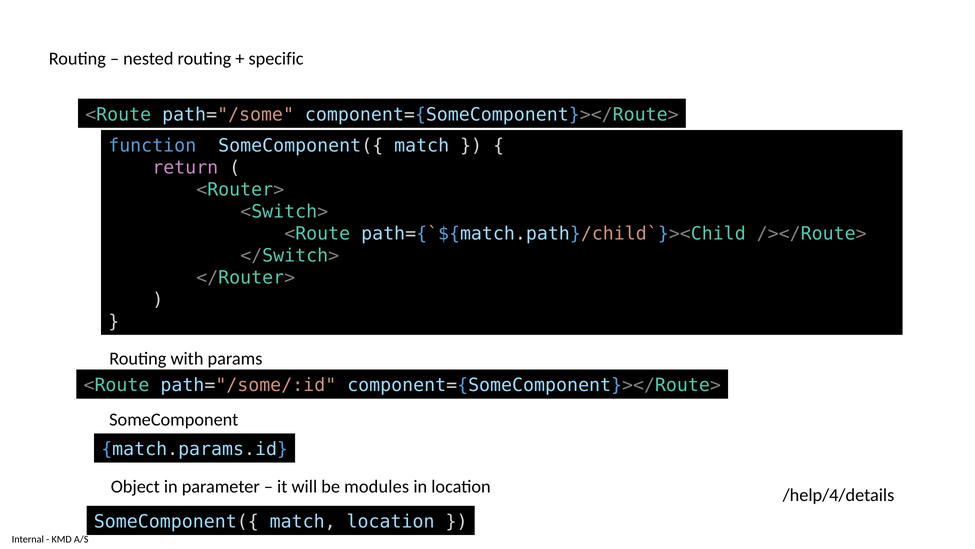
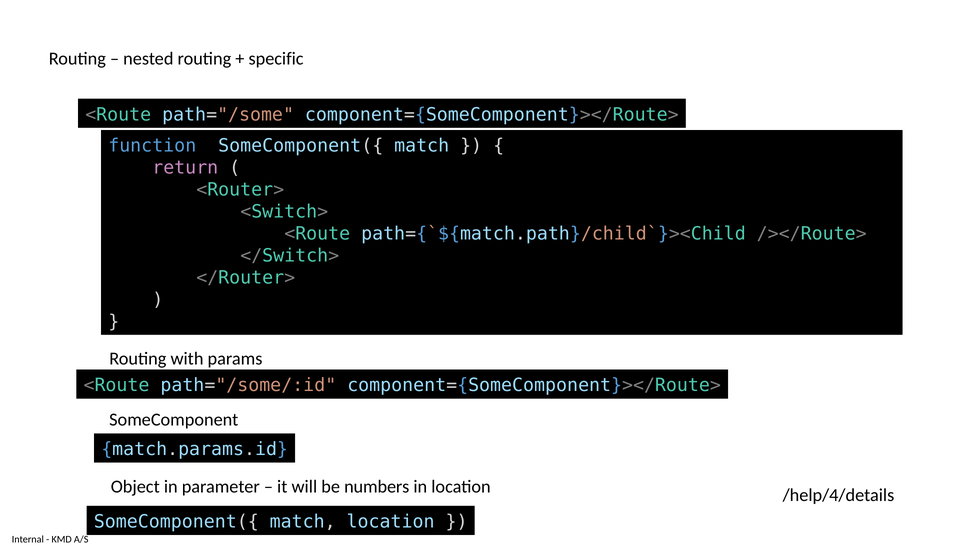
modules: modules -> numbers (377, 486)
